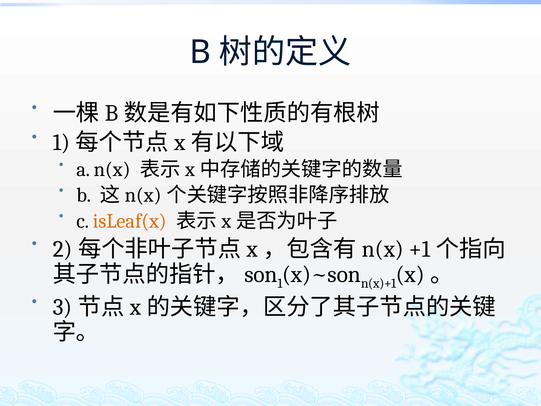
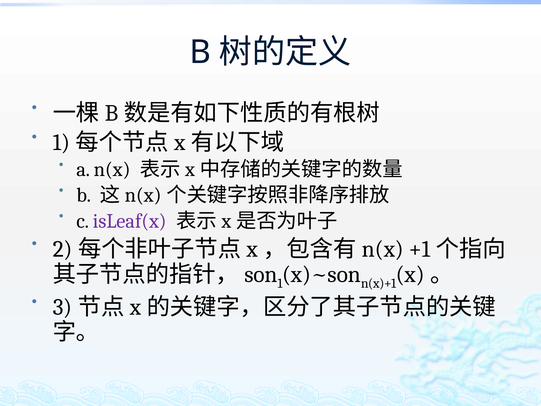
isLeaf(x colour: orange -> purple (130, 221)
